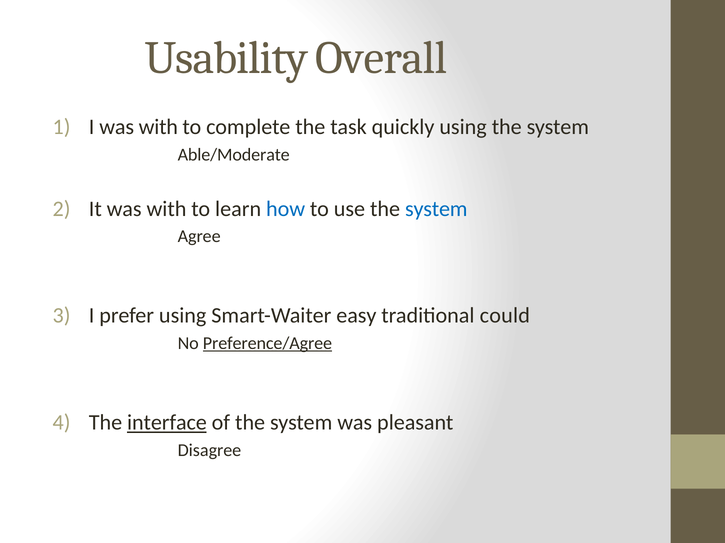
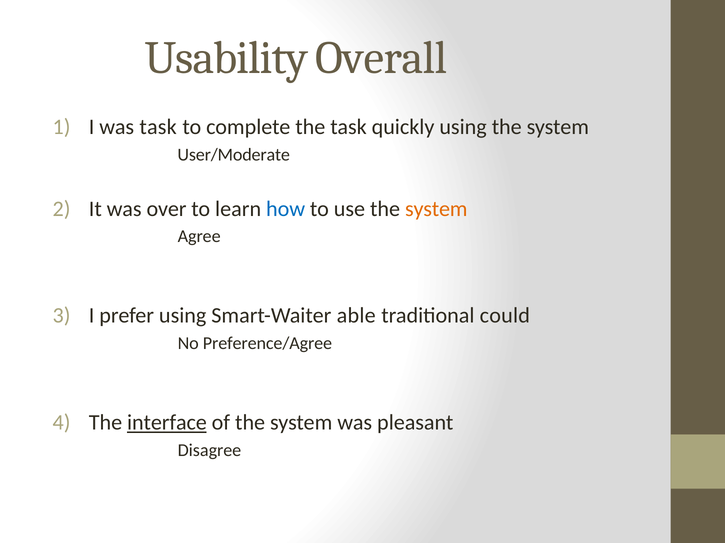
I was with: with -> task (158, 127)
Able/Moderate: Able/Moderate -> User/Moderate (234, 155)
It was with: with -> over (167, 209)
system colour: blue -> orange (436, 209)
easy: easy -> able (356, 316)
Preference/Agree underline: present -> none (267, 344)
